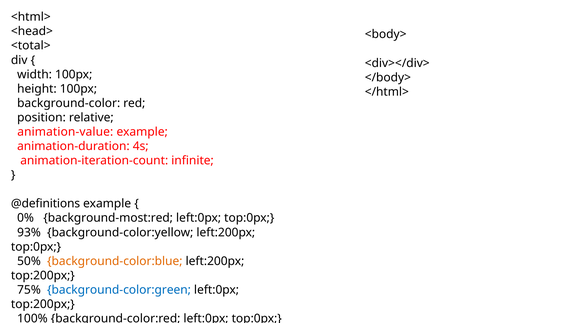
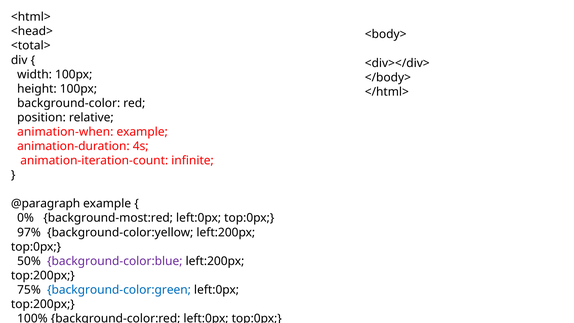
animation-value: animation-value -> animation-when (65, 132)
@definitions: @definitions -> @paragraph (46, 204)
93%: 93% -> 97% (29, 232)
background-color:blue colour: orange -> purple (115, 261)
